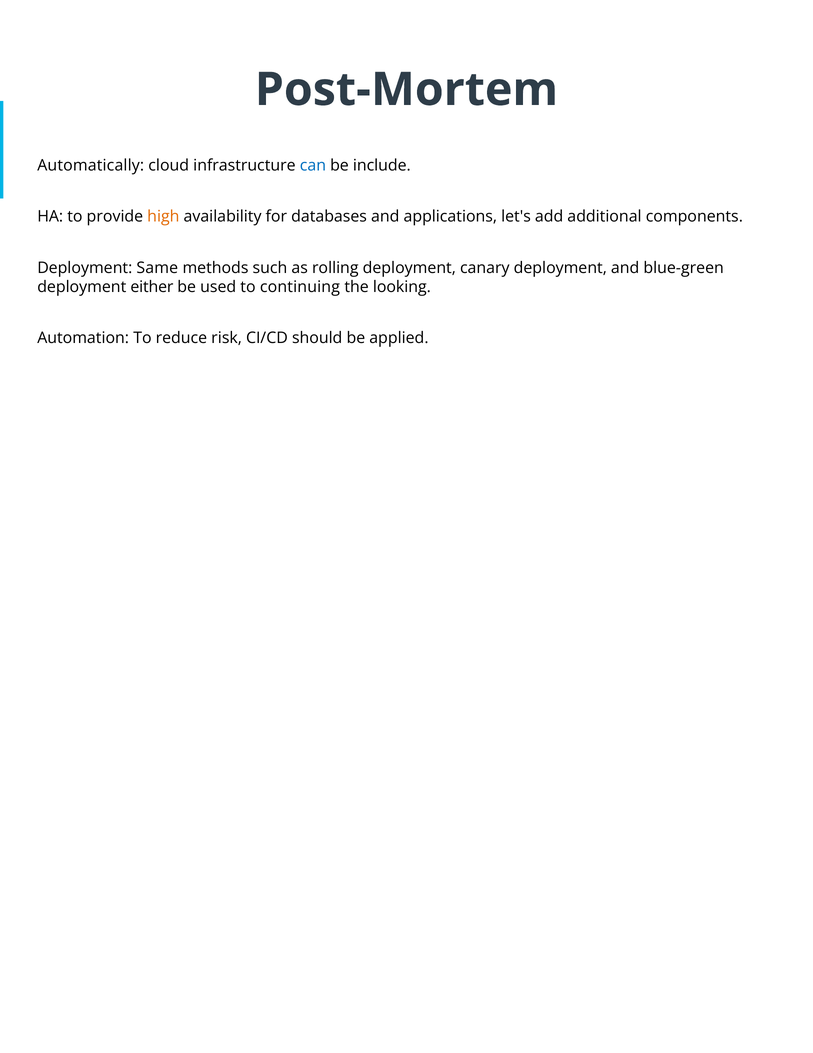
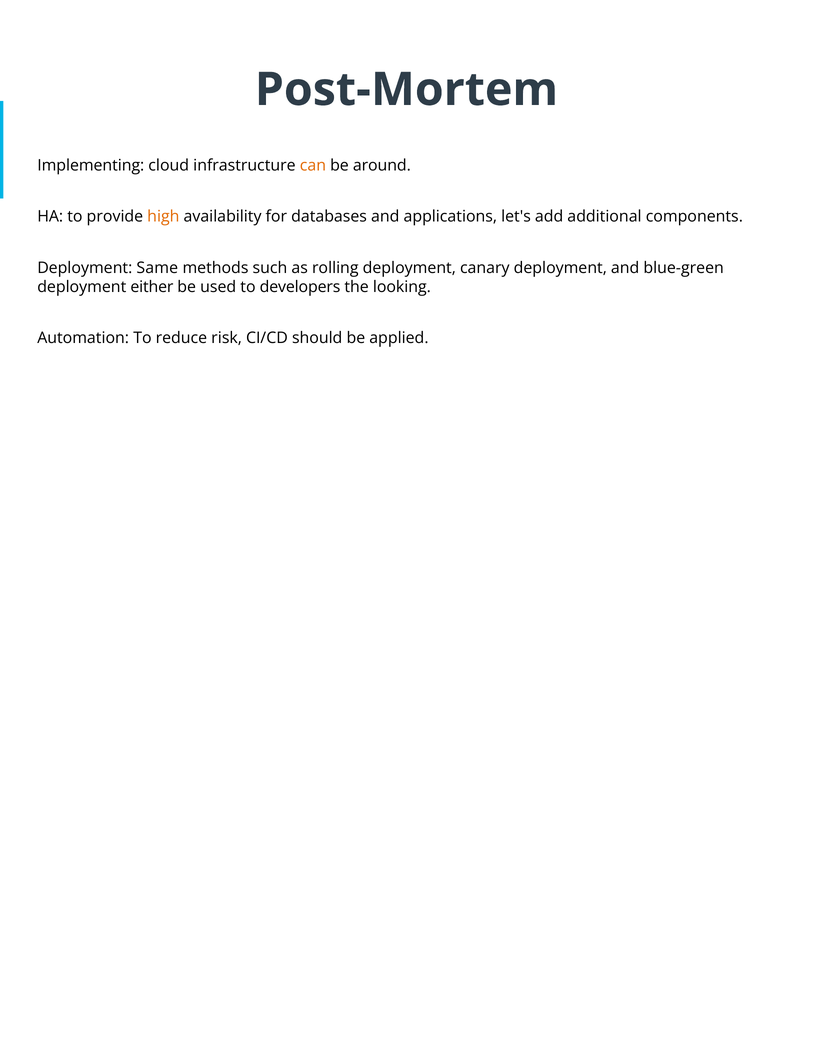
Automatically: Automatically -> Implementing (91, 166)
can colour: blue -> orange (313, 166)
include: include -> around (382, 166)
continuing: continuing -> developers (300, 287)
